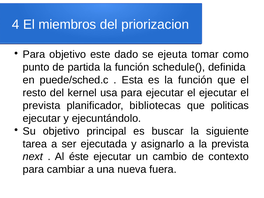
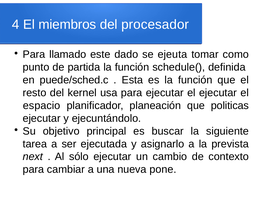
priorizacion: priorizacion -> procesador (155, 25)
Para objetivo: objetivo -> llamado (68, 54)
prevista: prevista -> espacio (42, 106)
bibliotecas: bibliotecas -> planeación (155, 106)
éste: éste -> sólo (79, 157)
fuera: fuera -> pone (163, 169)
